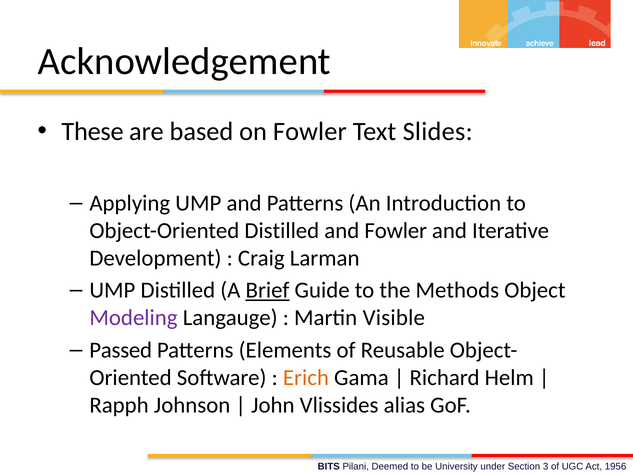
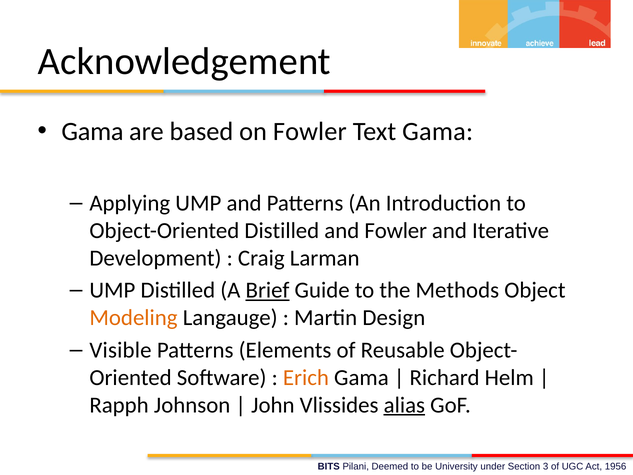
These: These -> Gama (93, 132)
Text Slides: Slides -> Gama (438, 132)
Modeling colour: purple -> orange (134, 318)
Visible: Visible -> Design (394, 318)
Passed: Passed -> Visible (120, 350)
alias underline: none -> present (404, 405)
